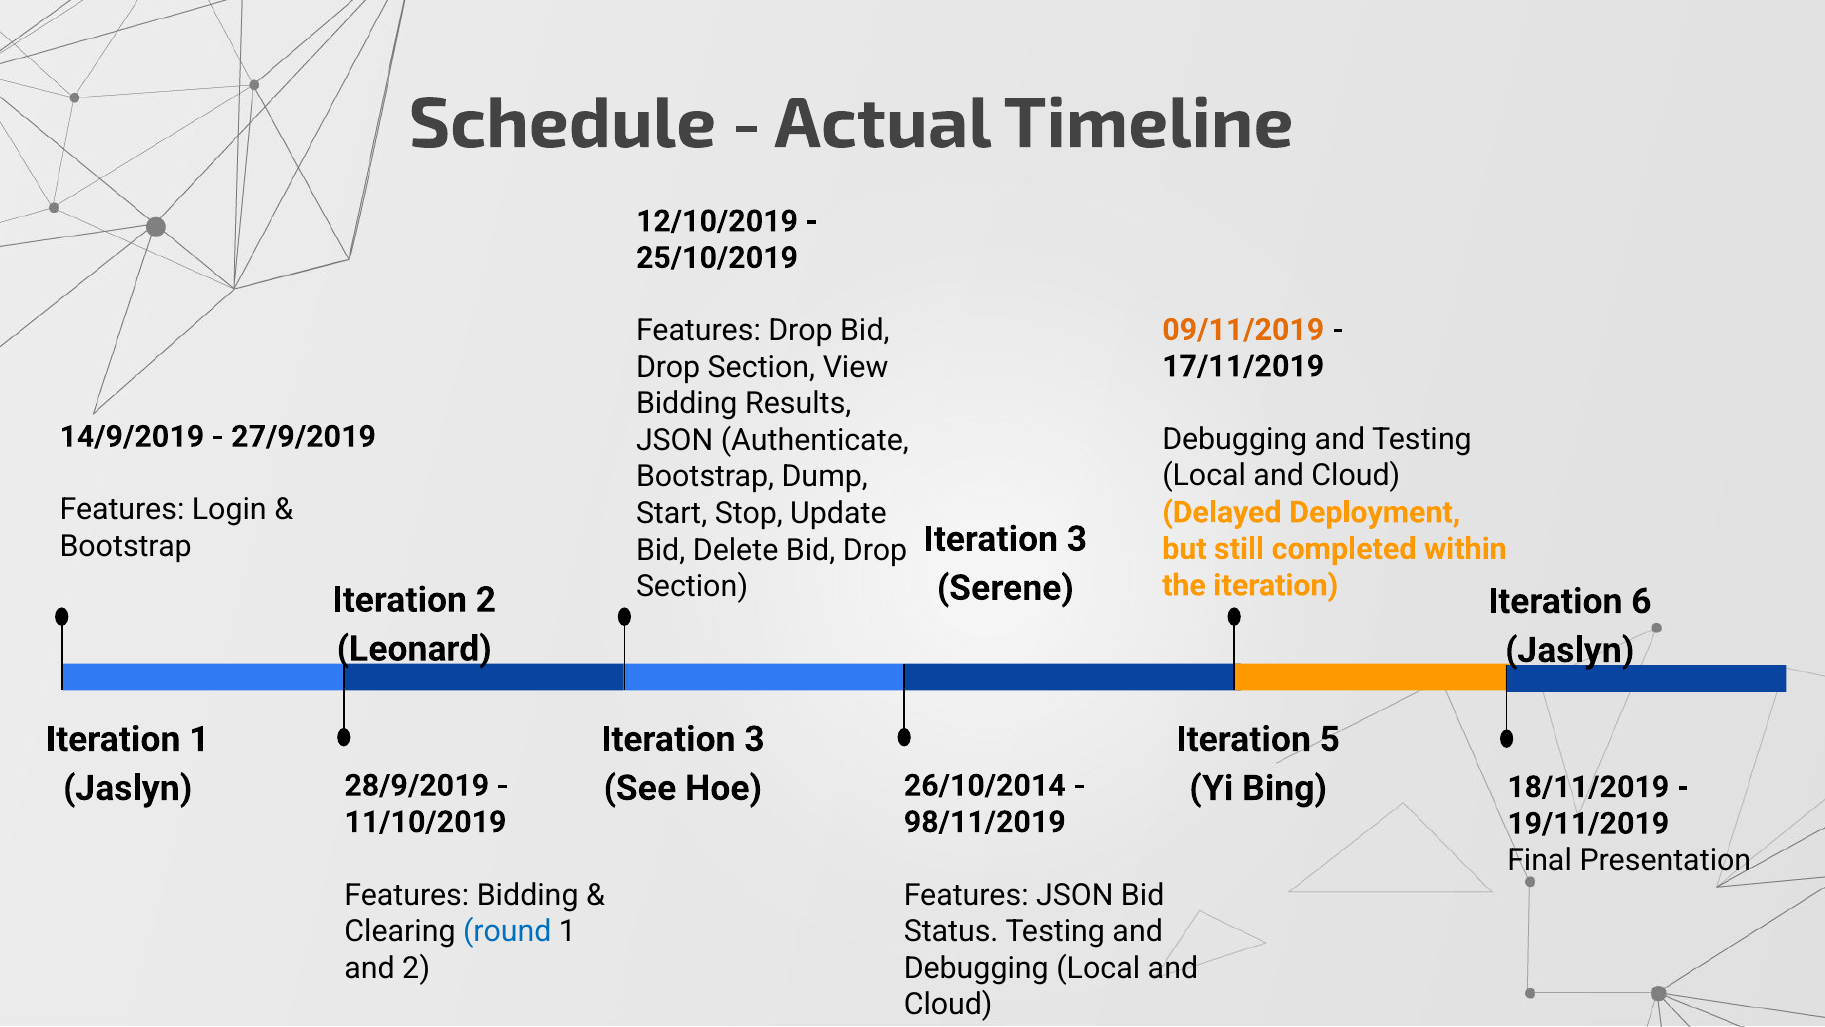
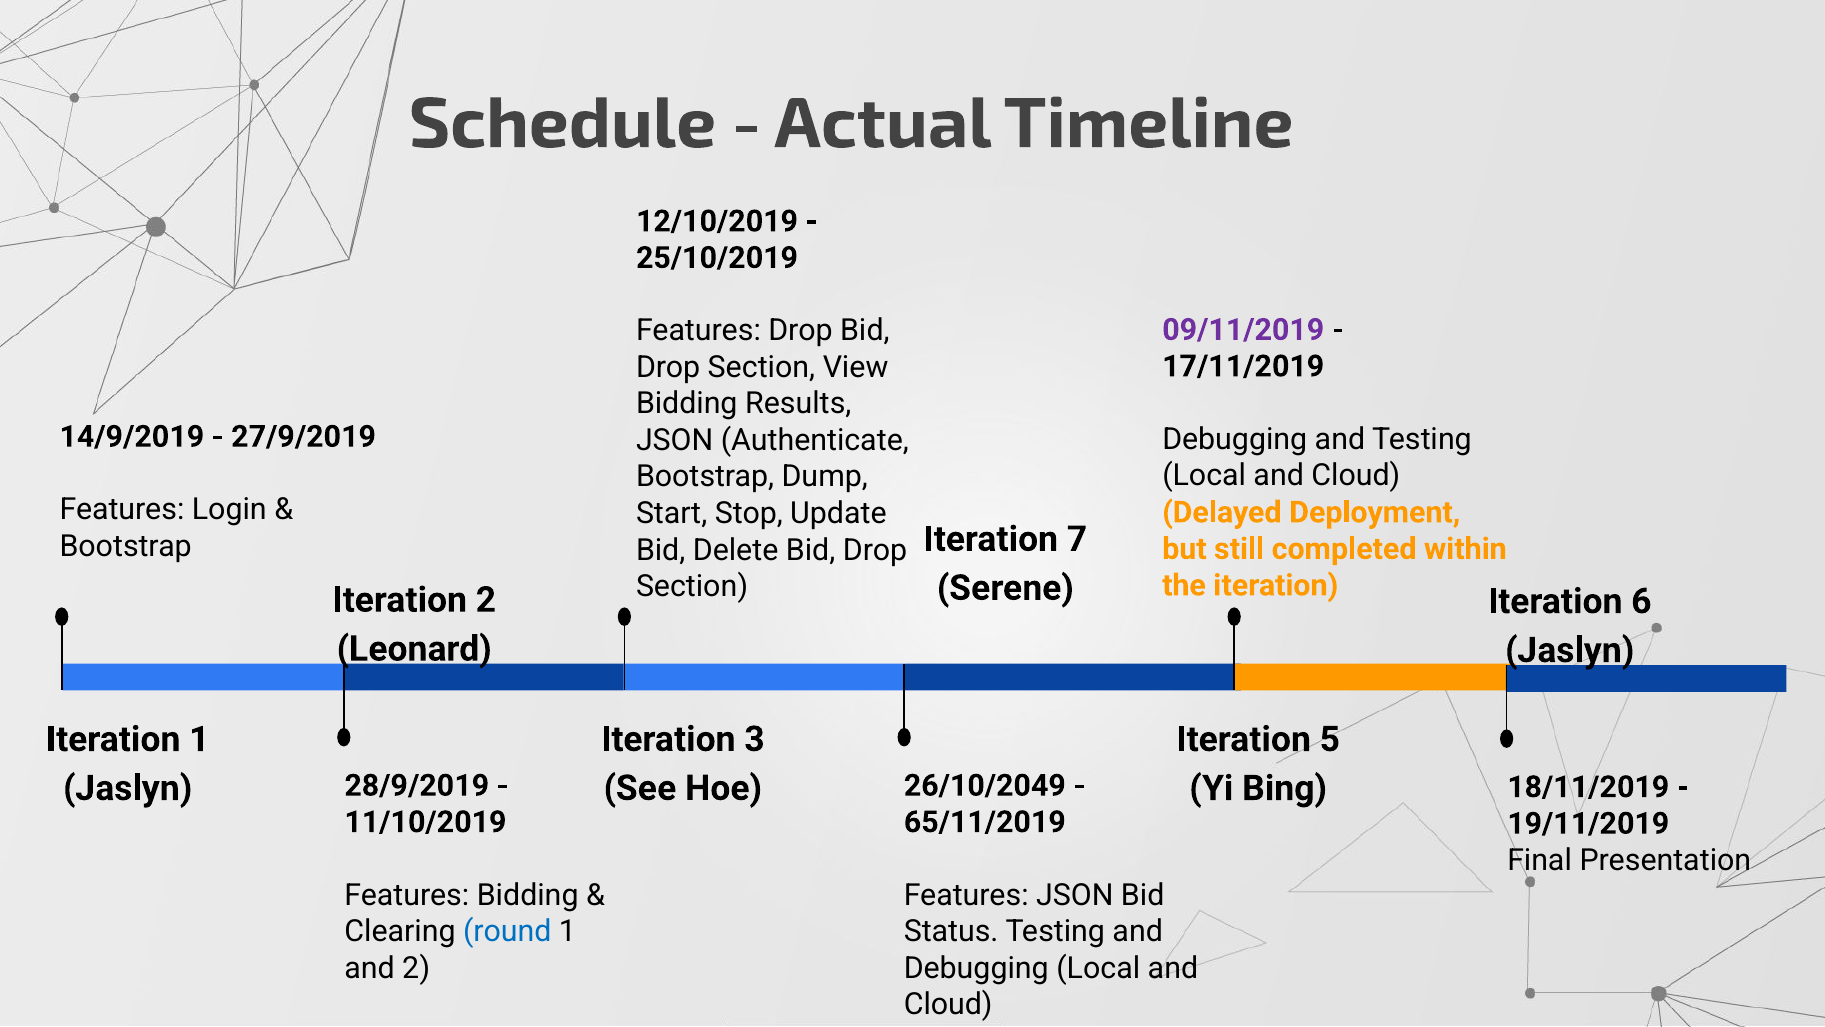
09/11/2019 colour: orange -> purple (1243, 330)
3: 3 -> 7 (1077, 539)
26/10/2014: 26/10/2014 -> 26/10/2049 (985, 785)
98/11/2019: 98/11/2019 -> 65/11/2019 (985, 822)
